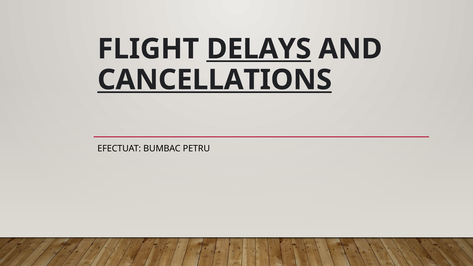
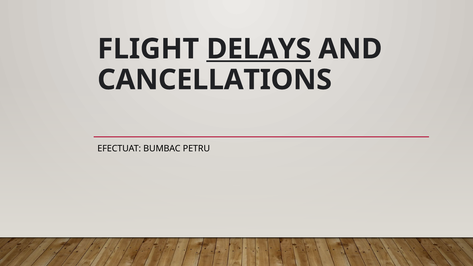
CANCELLATIONS underline: present -> none (215, 80)
